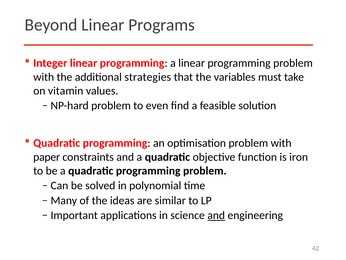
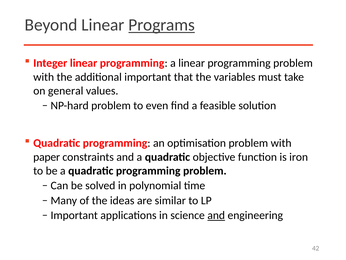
Programs underline: none -> present (162, 25)
strategies: strategies -> important (148, 77)
vitamin: vitamin -> general (66, 91)
